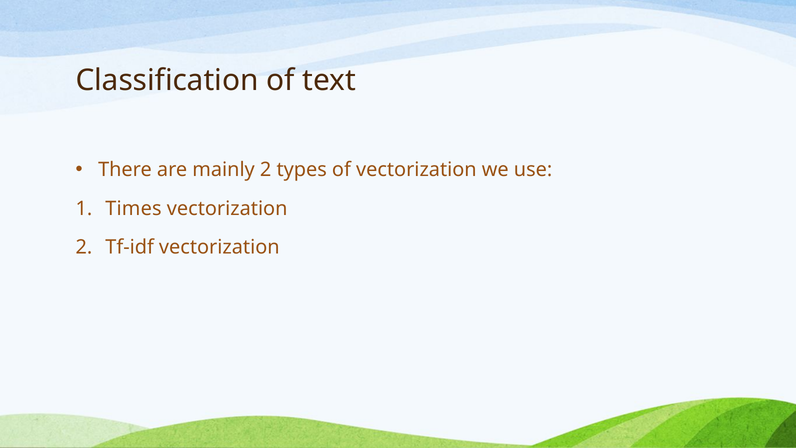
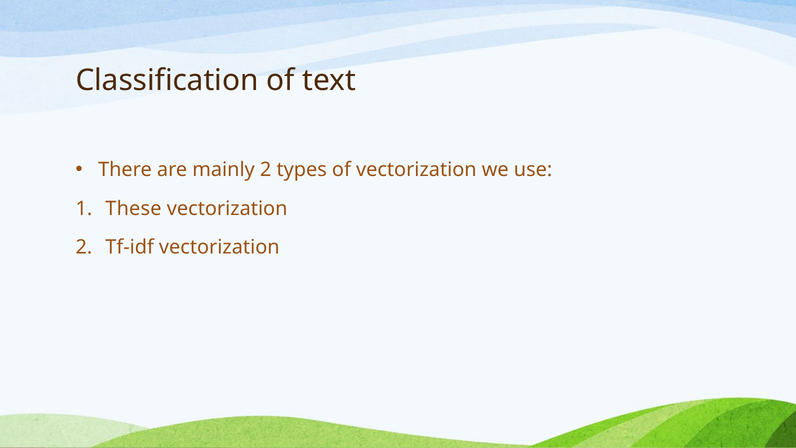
Times: Times -> These (133, 208)
